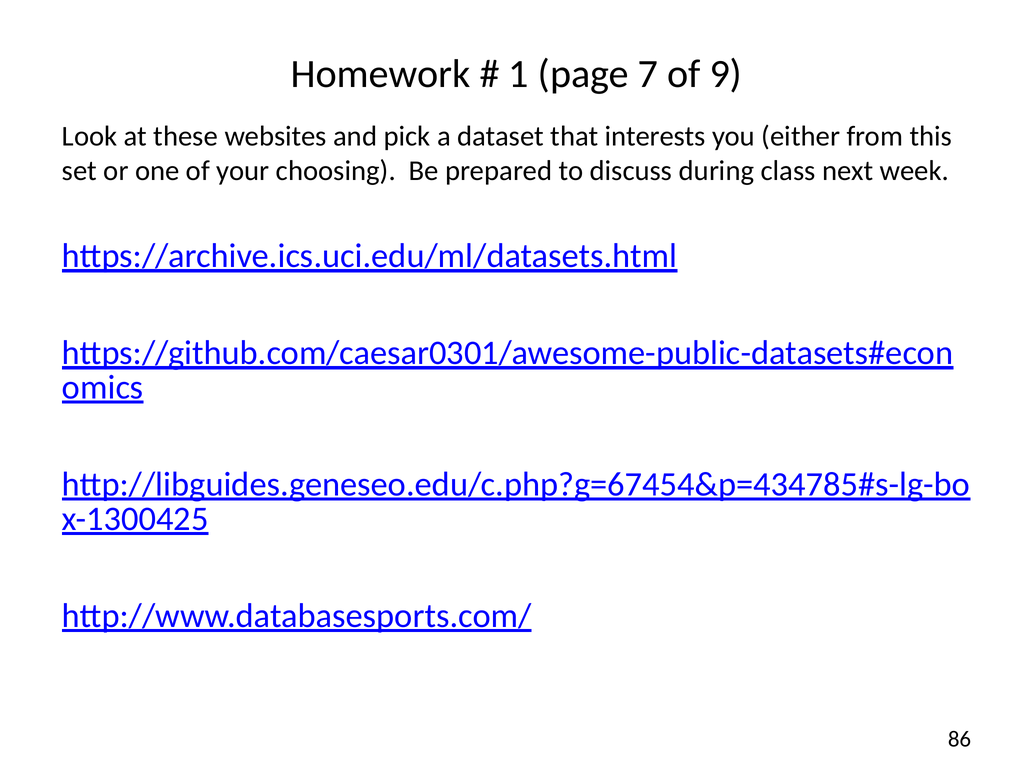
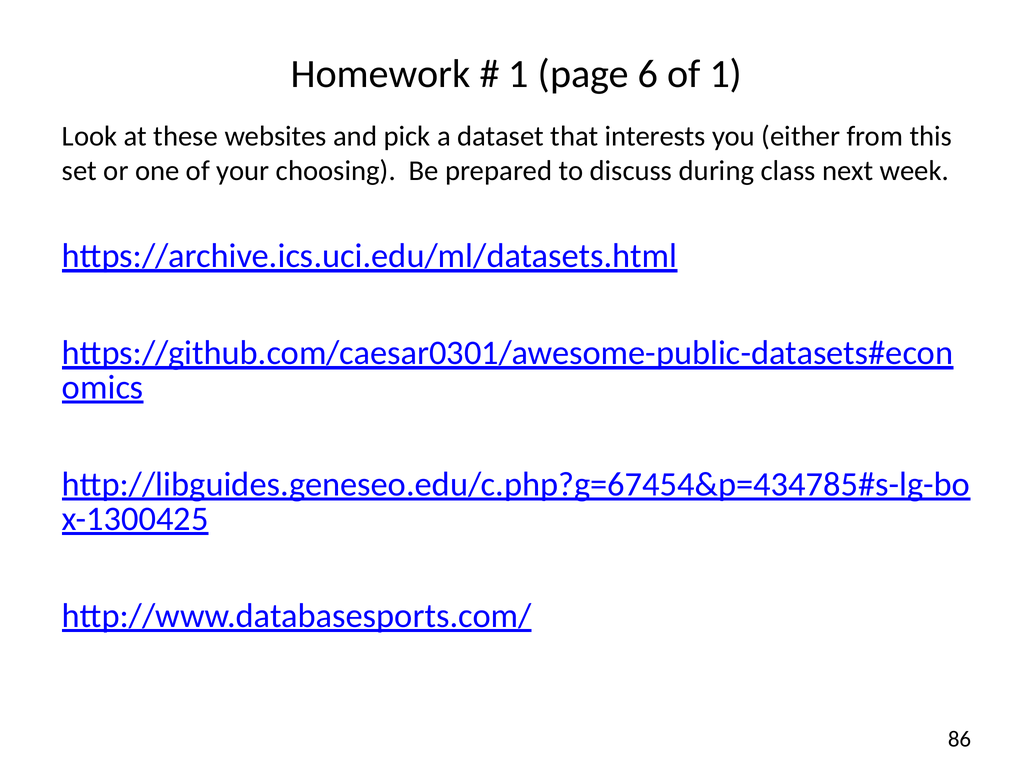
7: 7 -> 6 (648, 74)
of 9: 9 -> 1 (726, 74)
